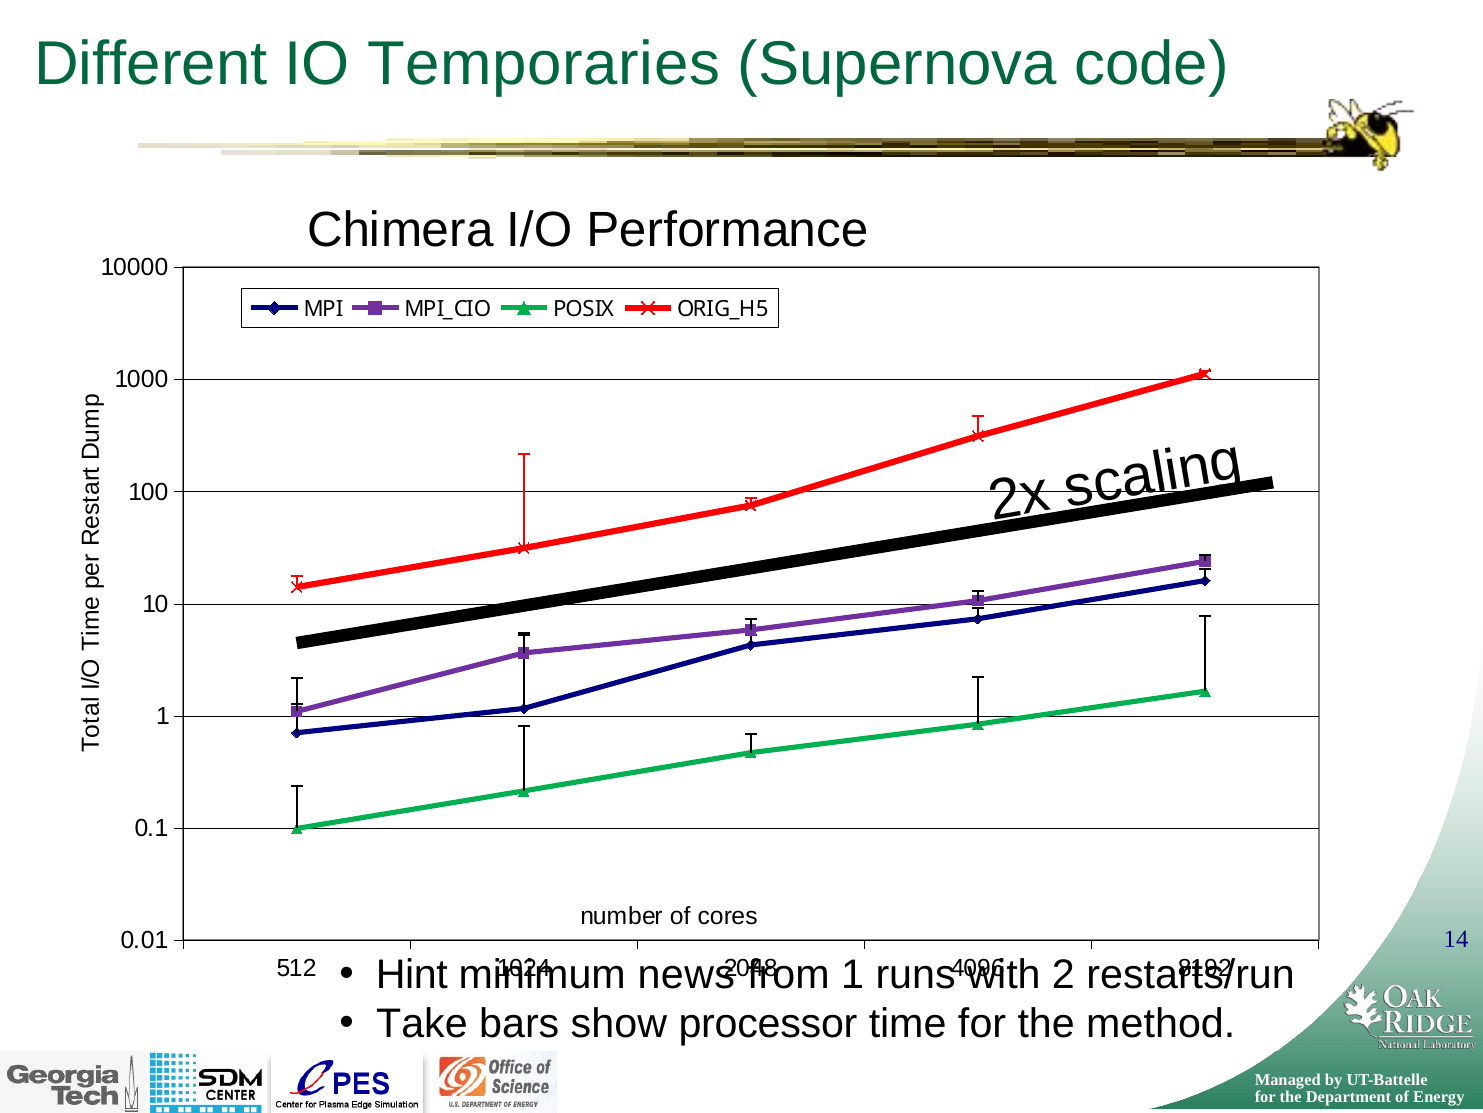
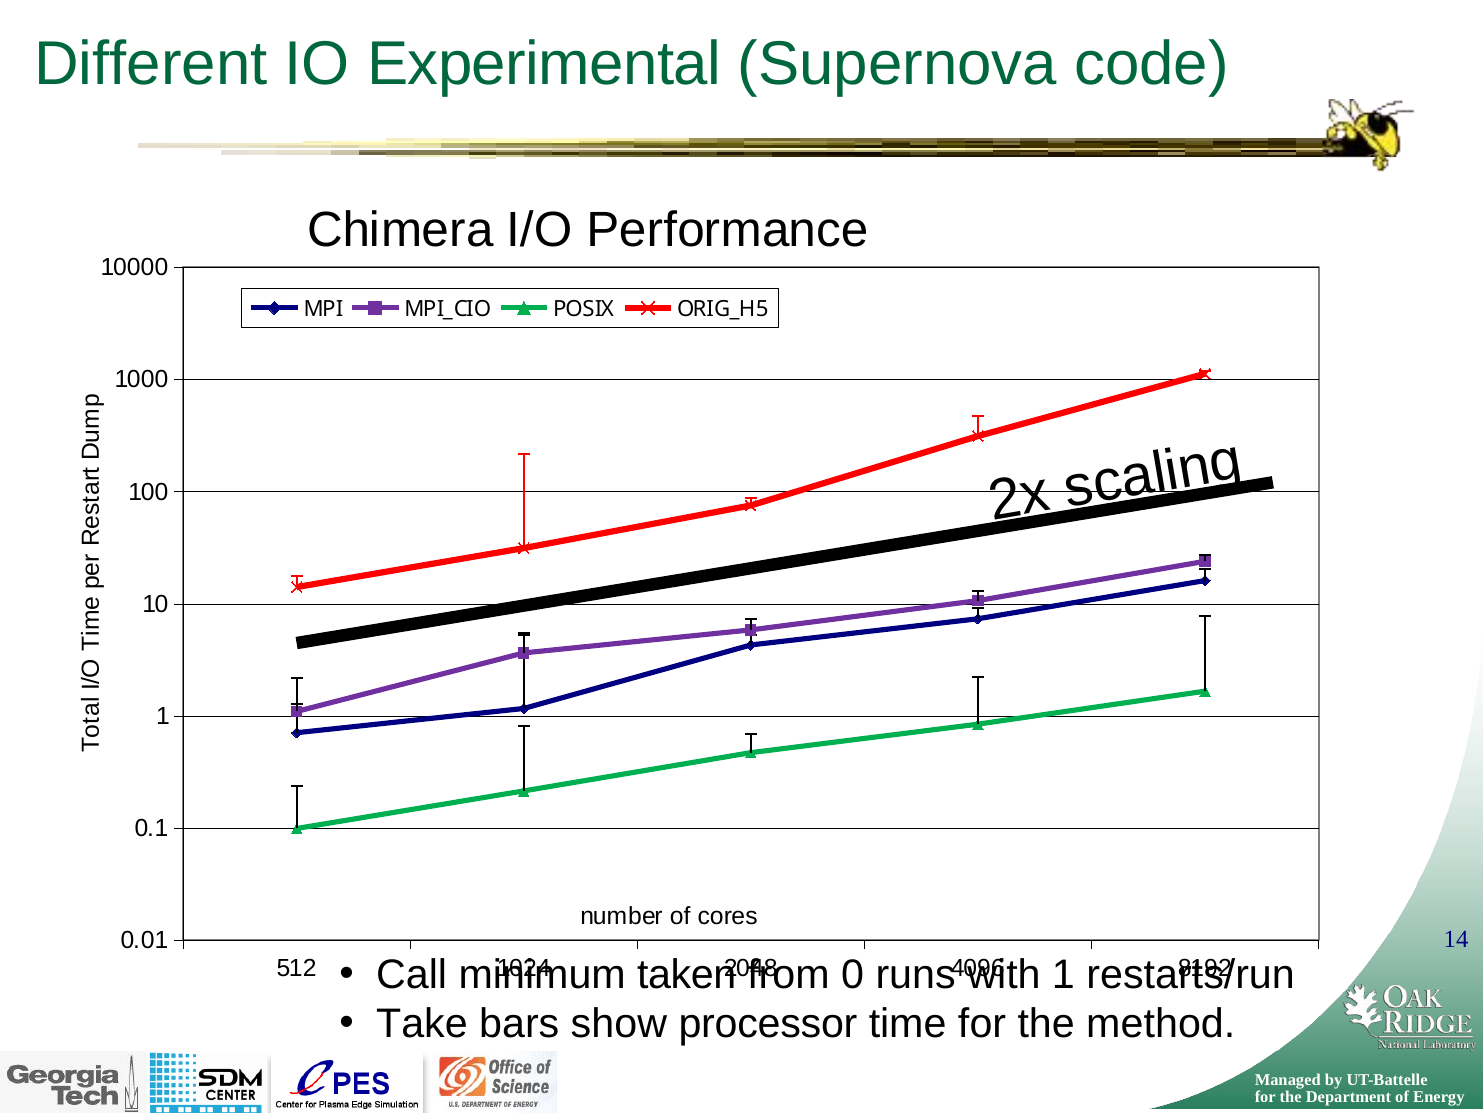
Temporaries: Temporaries -> Experimental (544, 64)
Hint: Hint -> Call (412, 974)
news: news -> taken (687, 974)
1: 1 -> 0 (853, 974)
2: 2 -> 1 (1063, 974)
